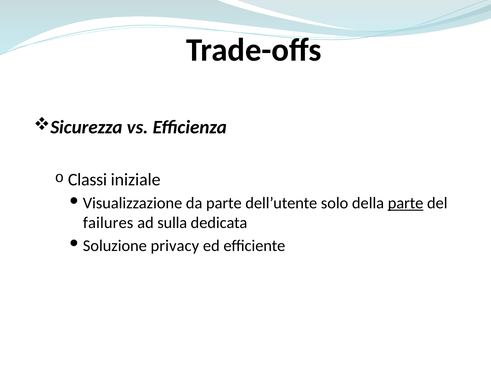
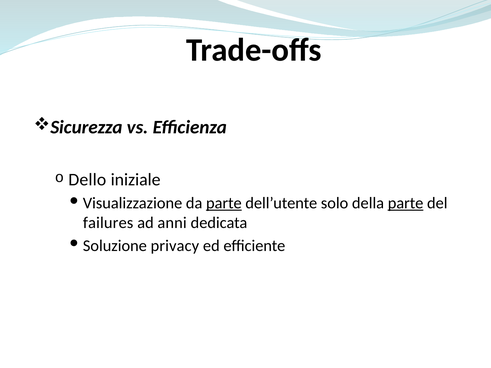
Classi: Classi -> Dello (87, 180)
parte underline: none -> present (224, 203)
sulla: sulla -> anni (172, 223)
